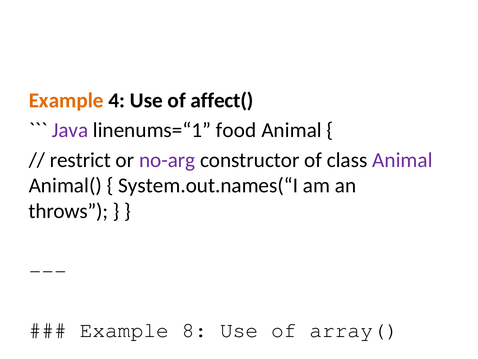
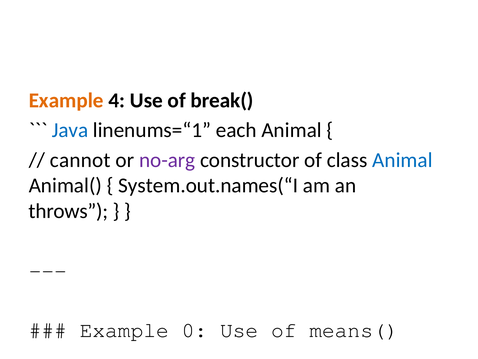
affect(: affect( -> break( (222, 100)
Java colour: purple -> blue (70, 130)
food: food -> each (236, 130)
restrict: restrict -> cannot (80, 160)
Animal colour: purple -> blue (402, 160)
8: 8 -> 0 (195, 330)
array(: array( -> means( (354, 330)
